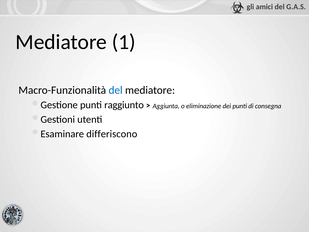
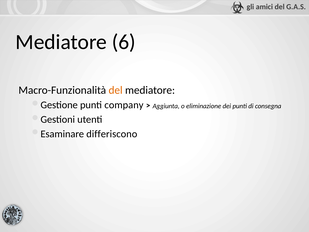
1: 1 -> 6 (124, 42)
del colour: blue -> orange (116, 90)
raggiunto: raggiunto -> company (124, 105)
